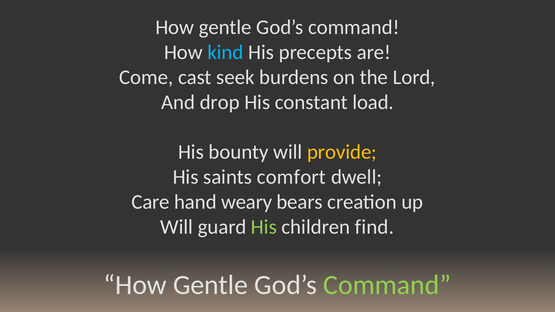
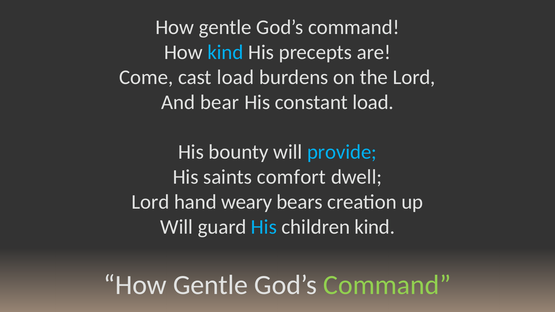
cast seek: seek -> load (235, 77)
drop: drop -> bear (220, 102)
provide colour: yellow -> light blue (342, 152)
Care: Care -> Lord (150, 202)
His colour: light green -> light blue (264, 227)
children find: find -> kind (375, 227)
